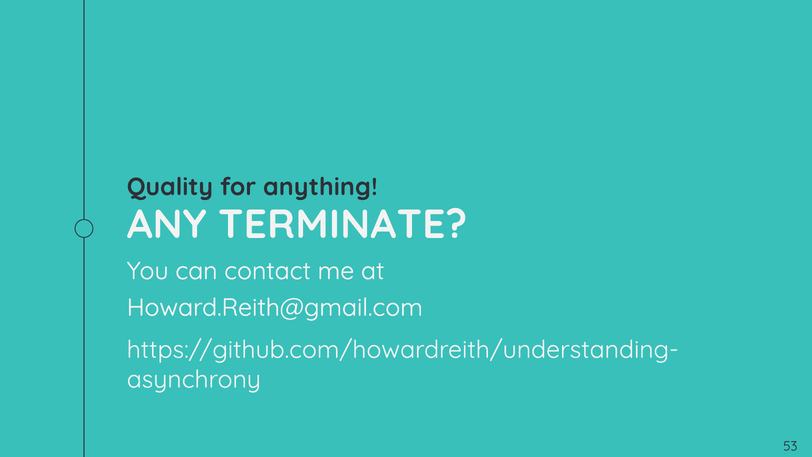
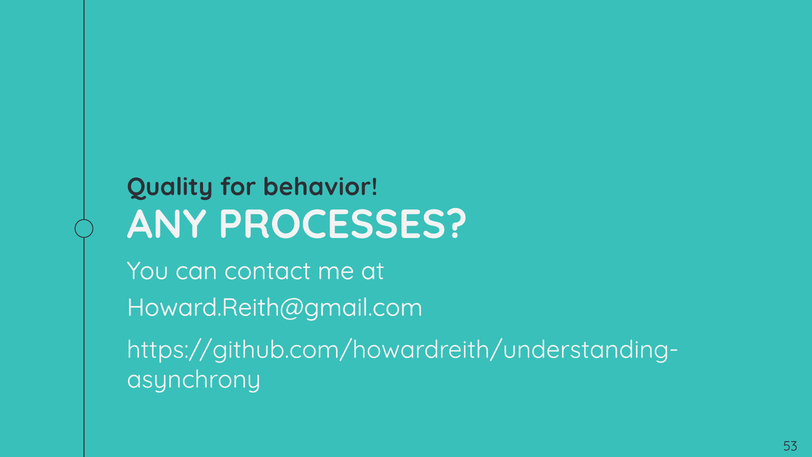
anything: anything -> behavior (320, 187)
TERMINATE: TERMINATE -> PROCESSES (343, 224)
